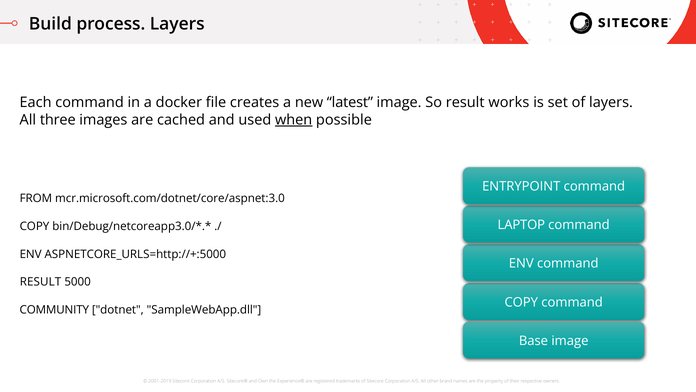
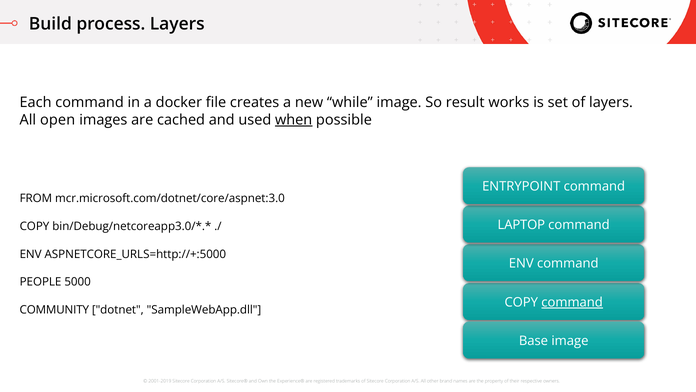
latest: latest -> while (350, 102)
three: three -> open (58, 120)
RESULT: RESULT -> PEOPLE (41, 282)
command underline: none -> present (572, 302)
